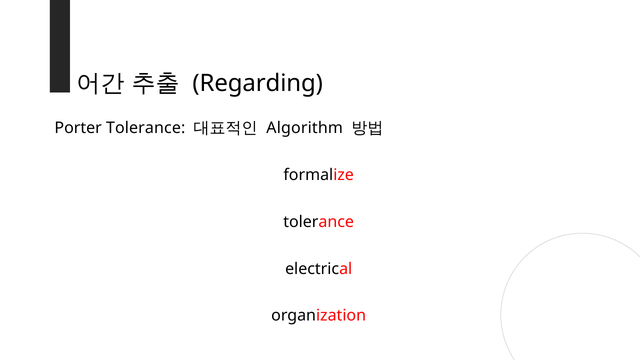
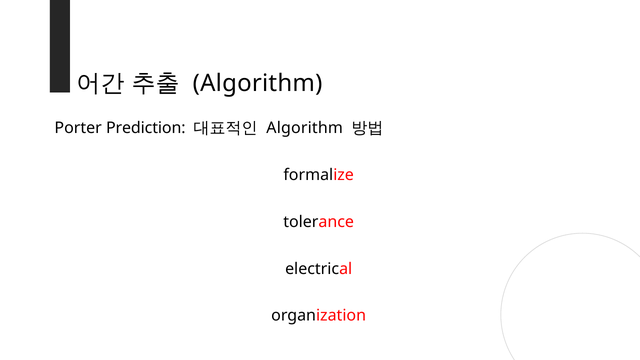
Regarding: Regarding -> Algorithm (258, 83)
Porter Tolerance: Tolerance -> Prediction (146, 128)
